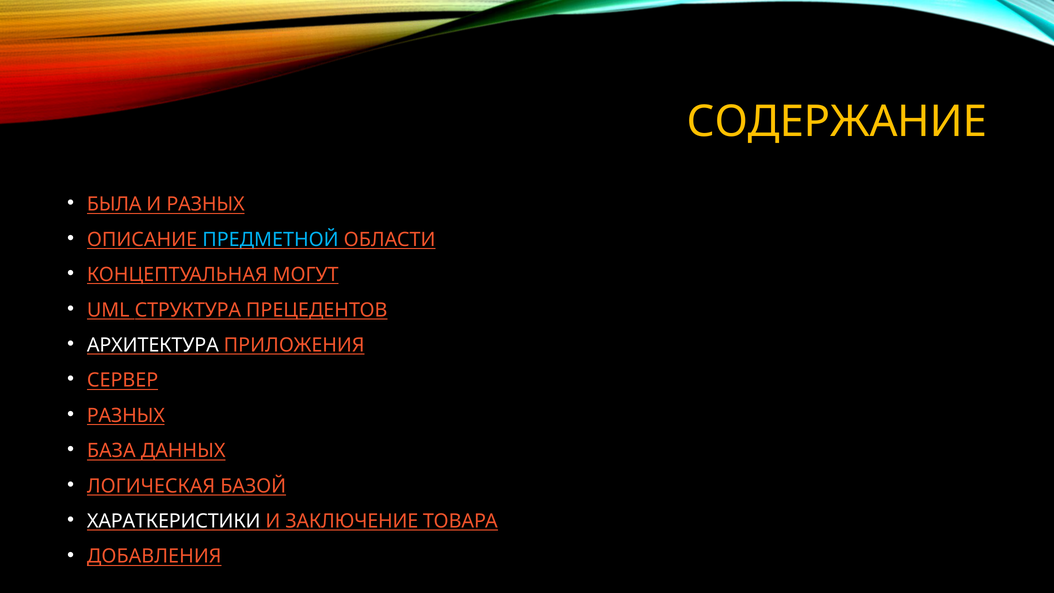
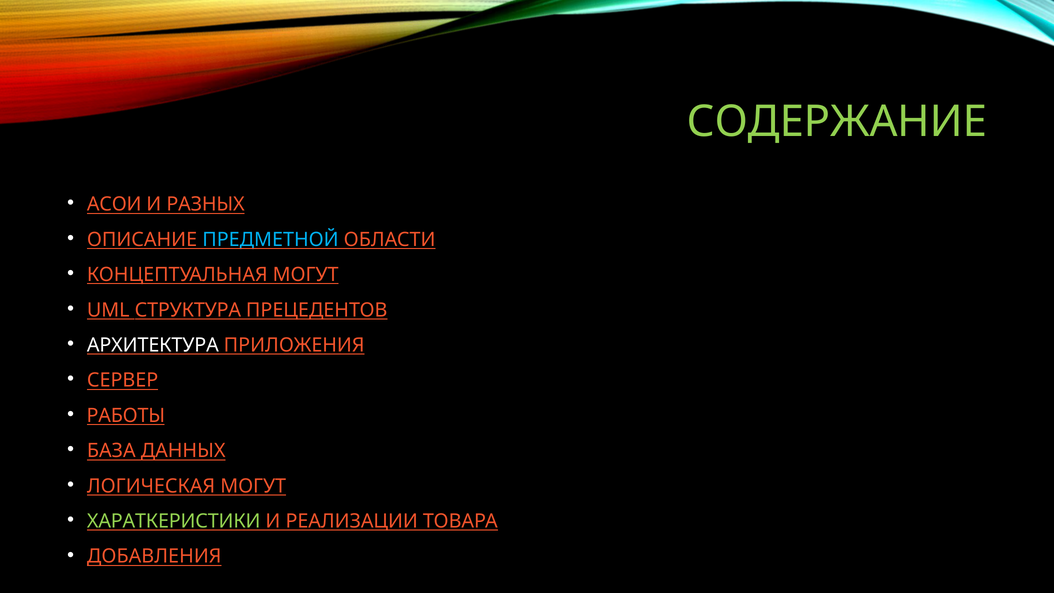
СОДЕРЖАНИЕ colour: yellow -> light green (837, 122)
БЫЛА: БЫЛА -> АСОИ (114, 204)
РАЗНЫХ: РАЗНЫХ -> РАБОТЫ (126, 416)
ЛОГИЧЕСКАЯ БАЗОЙ: БАЗОЙ -> МОГУТ (253, 486)
ХАРАТКЕРИСТИКИ colour: white -> light green (174, 521)
ЗАКЛЮЧЕНИЕ: ЗАКЛЮЧЕНИЕ -> РЕАЛИЗАЦИИ (352, 521)
